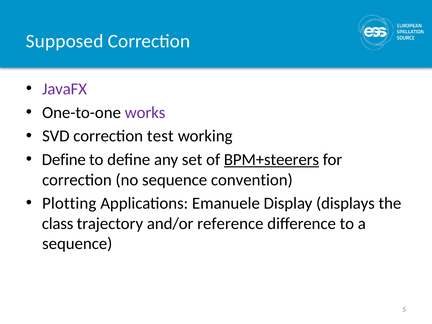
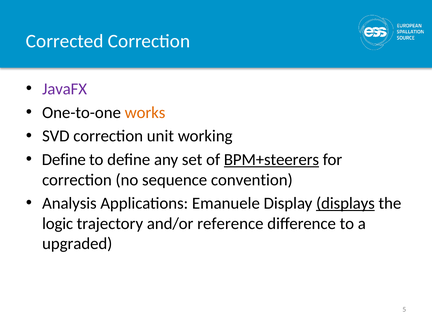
Supposed: Supposed -> Corrected (65, 41)
works colour: purple -> orange (145, 113)
test: test -> unit (160, 136)
Plotting: Plotting -> Analysis (69, 203)
displays underline: none -> present (345, 203)
class: class -> logic (58, 224)
sequence: sequence -> upgraded (77, 244)
